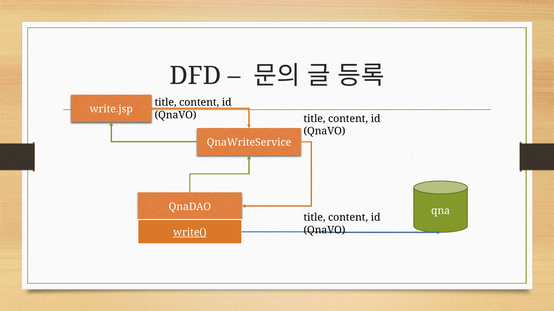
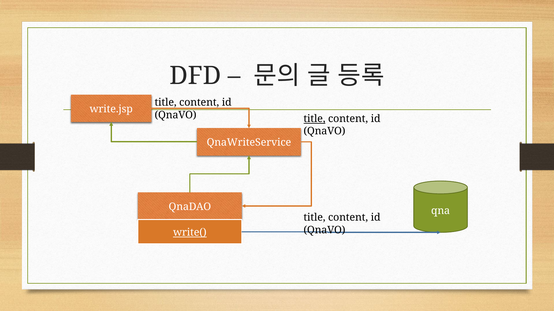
title underline: none -> present (314, 119)
